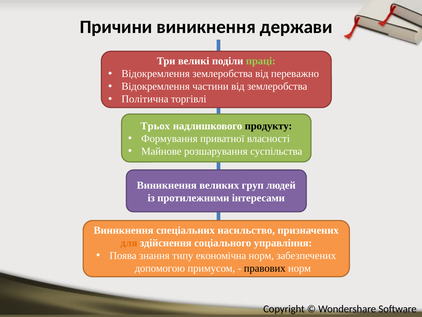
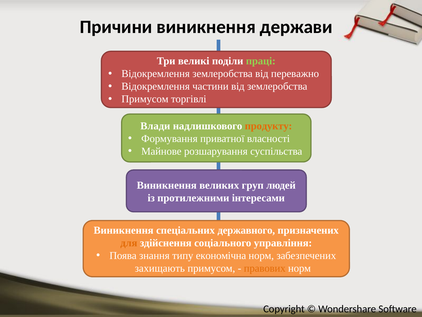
Політична: Політична -> Примусом (145, 99)
Трьох: Трьох -> Влади (155, 126)
продукту colour: black -> orange (268, 126)
насильство: насильство -> державного (246, 230)
допомогою: допомогою -> захищають (160, 268)
правових colour: black -> orange (265, 268)
